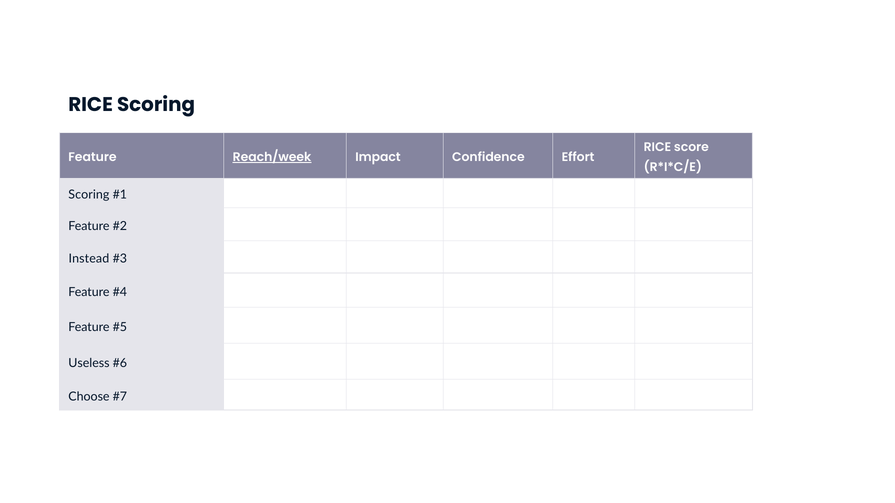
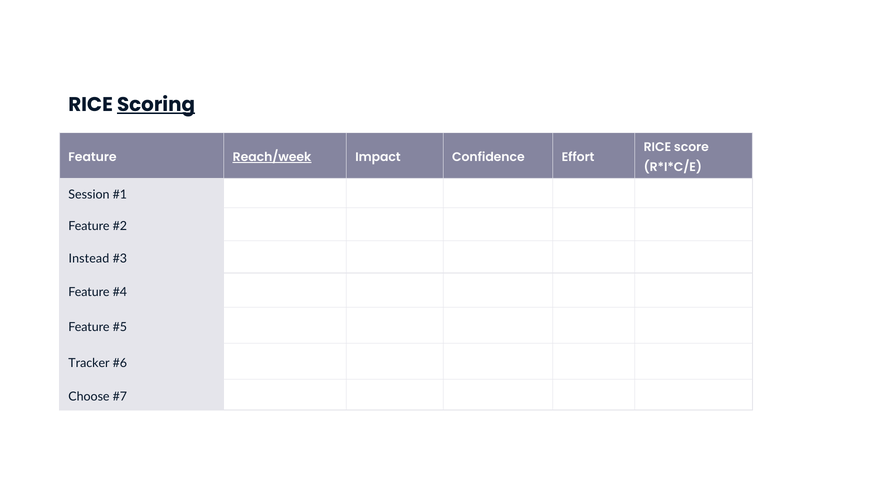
Scoring underline: none -> present (156, 105)
Scoring: Scoring -> Session (89, 195)
Useless: Useless -> Tracker (89, 363)
